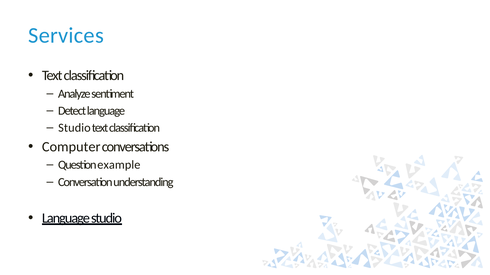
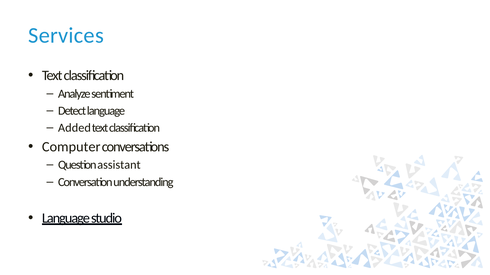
Studio: Studio -> Added (74, 128)
example: example -> assistant (119, 165)
